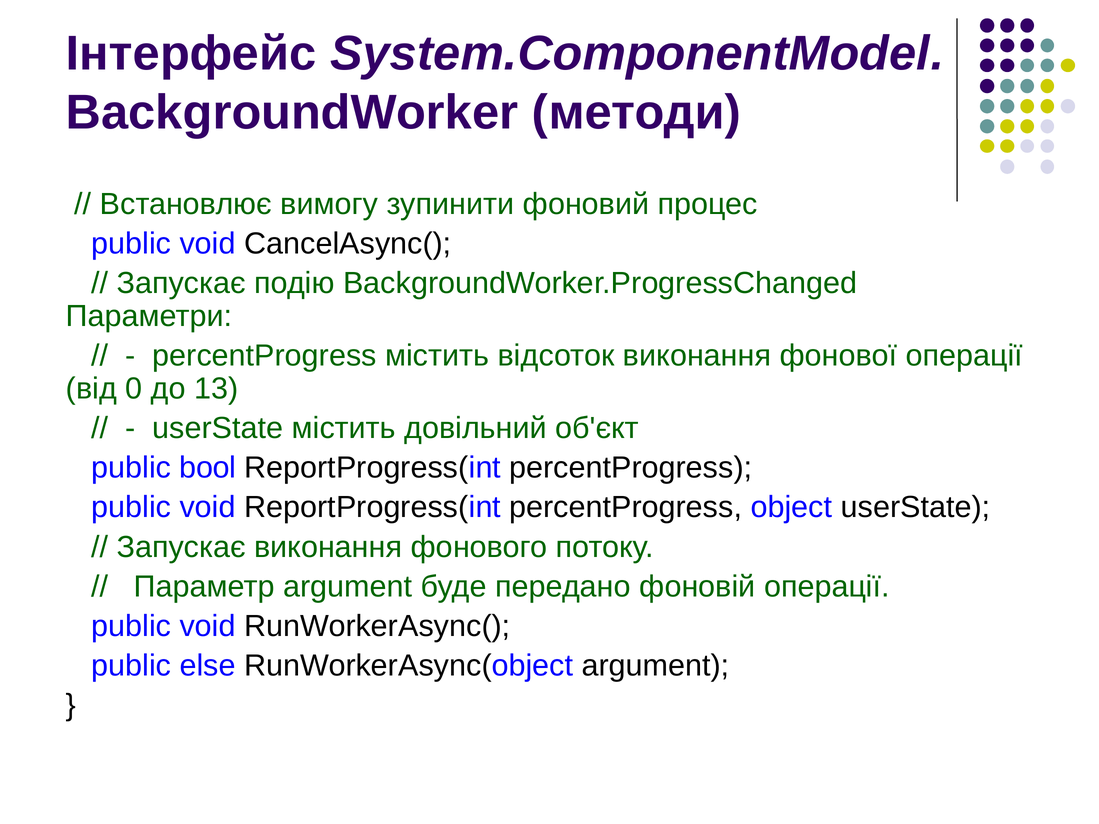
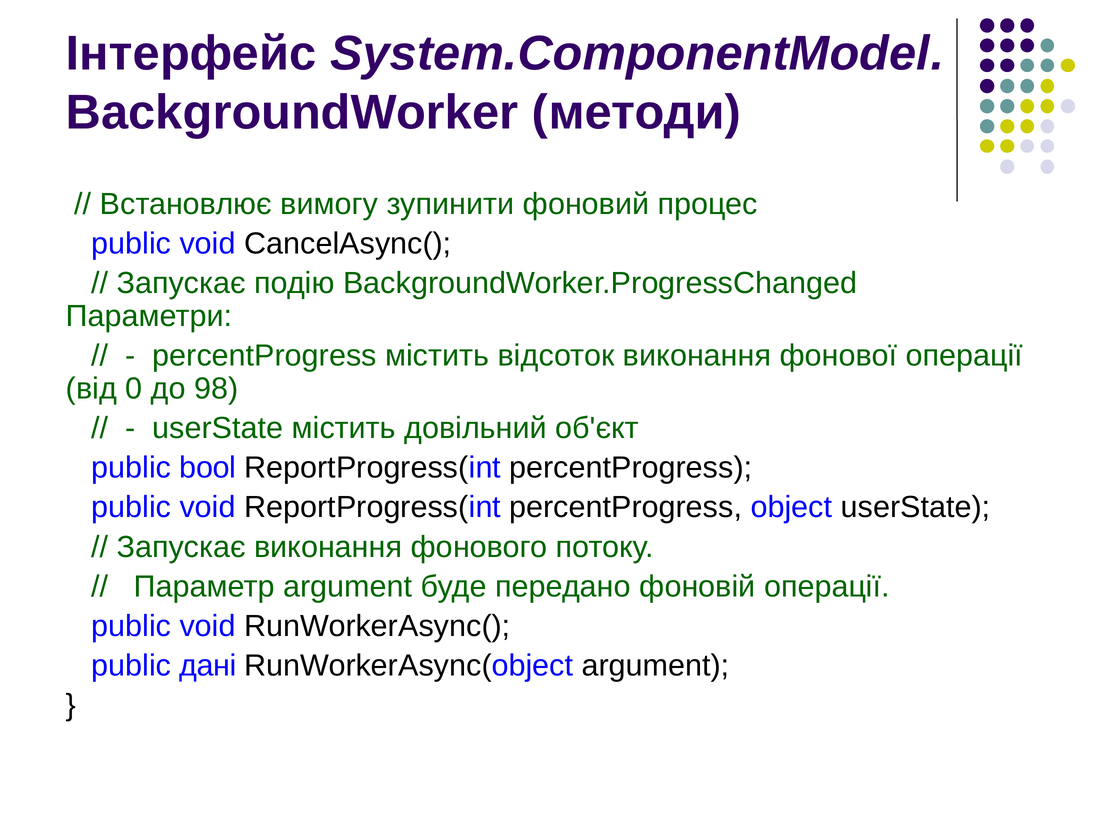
13: 13 -> 98 (216, 389)
else: else -> дані (208, 666)
